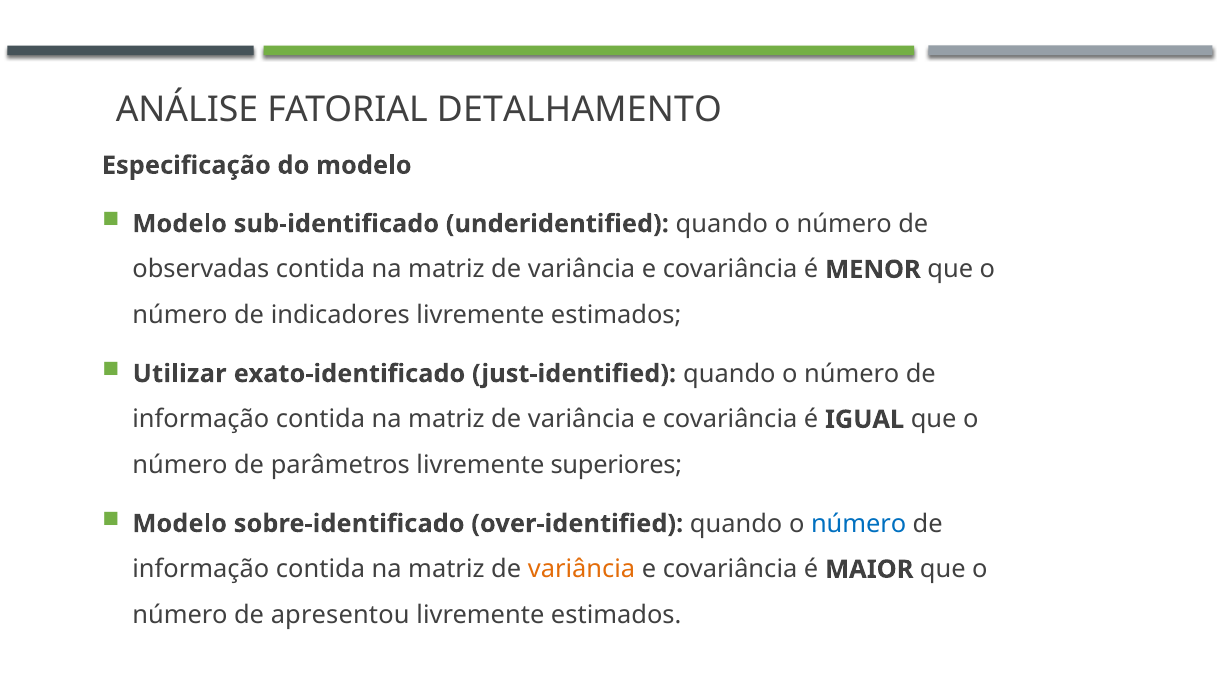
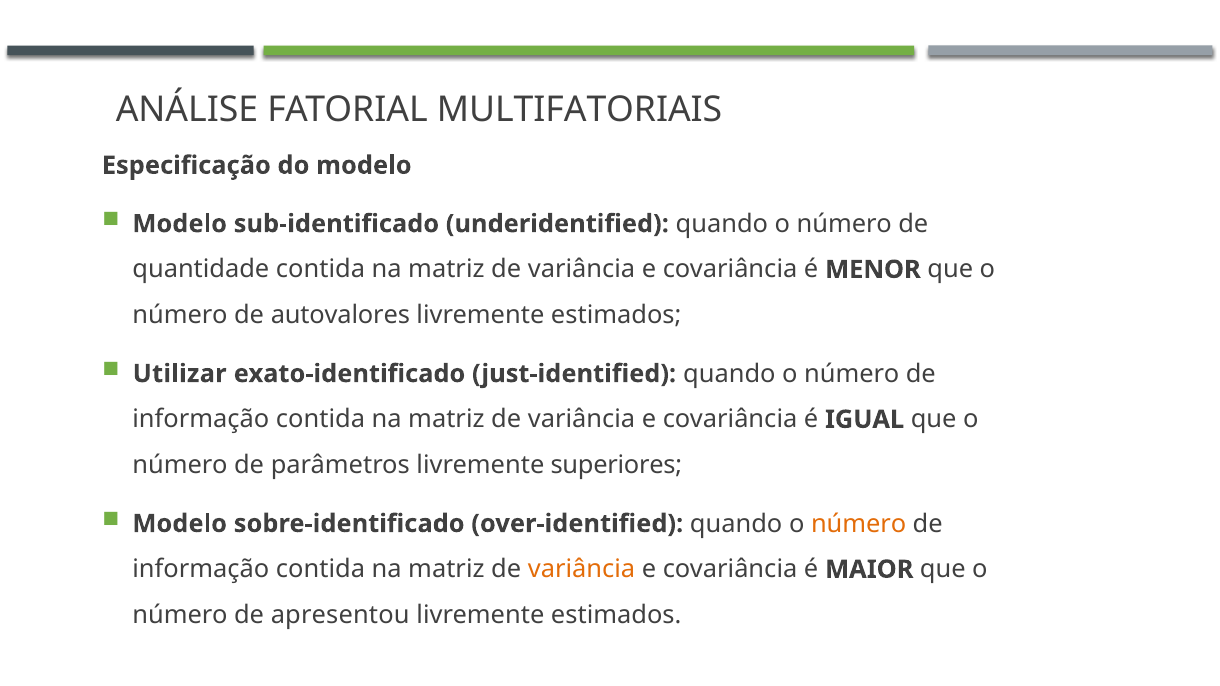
DETALHAMENTO: DETALHAMENTO -> MULTIFATORIAIS (580, 110)
observadas: observadas -> quantidade (201, 270)
indicadores: indicadores -> autovalores (340, 315)
número colour: blue -> orange (859, 524)
